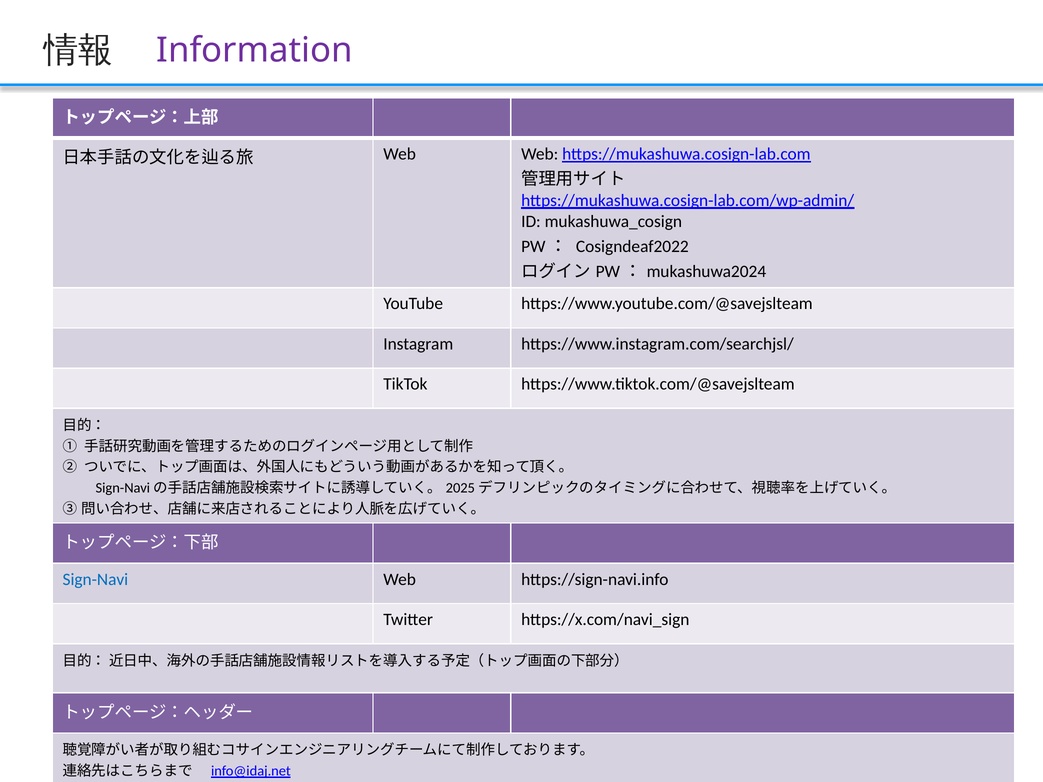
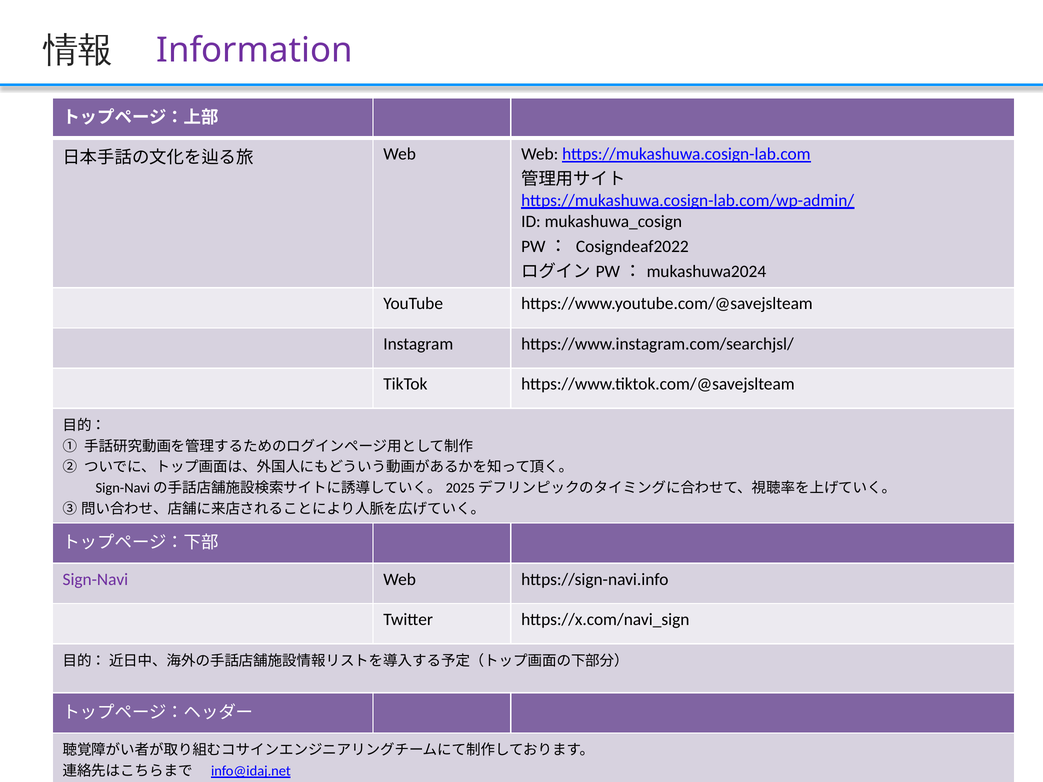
Sign-Navi colour: blue -> purple (95, 579)
